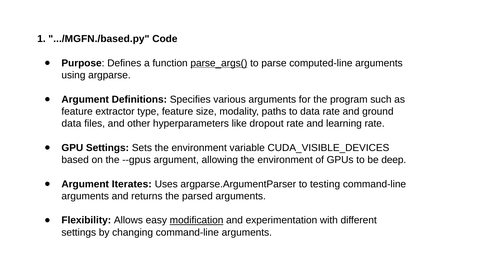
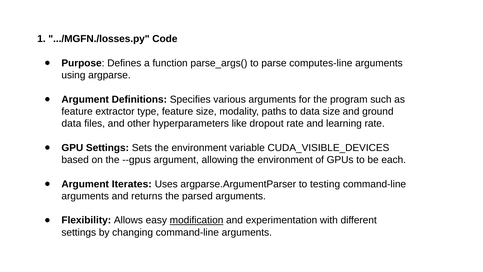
.../MGFN./based.py: .../MGFN./based.py -> .../MGFN./losses.py (99, 39)
parse_args( underline: present -> none (219, 63)
computed-line: computed-line -> computes-line (321, 63)
data rate: rate -> size (331, 111)
deep: deep -> each (394, 160)
